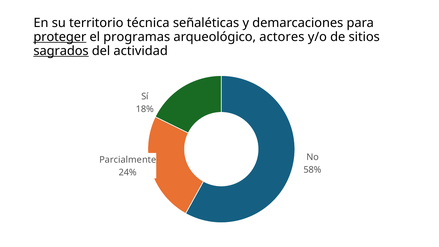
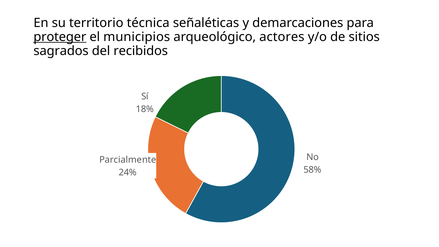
programas: programas -> municipios (137, 37)
sagrados underline: present -> none (61, 51)
actividad: actividad -> recibidos (141, 51)
